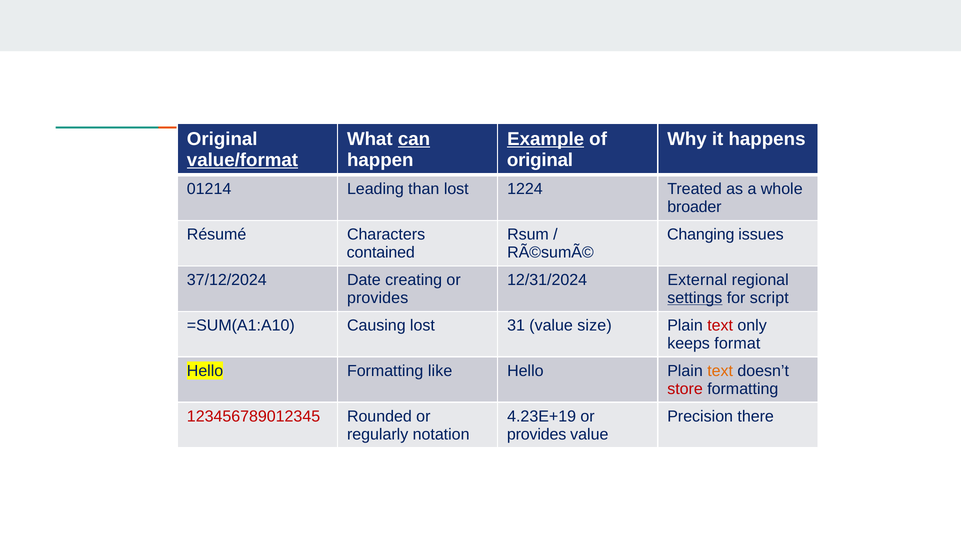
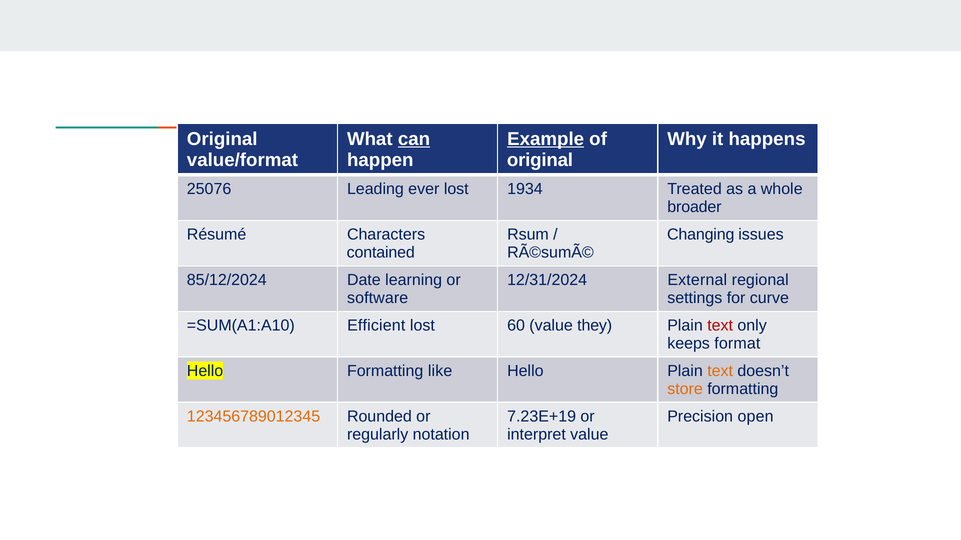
value/format underline: present -> none (242, 160)
01214: 01214 -> 25076 (209, 189)
than: than -> ever (424, 189)
1224: 1224 -> 1934 (525, 189)
37/12/2024: 37/12/2024 -> 85/12/2024 (227, 280)
creating: creating -> learning (414, 280)
provides: provides -> software (378, 298)
settings underline: present -> none (695, 298)
script: script -> curve (769, 298)
Causing: Causing -> Efficient (376, 326)
31: 31 -> 60 (516, 326)
size: size -> they (595, 326)
store colour: red -> orange (685, 389)
123456789012345 colour: red -> orange (254, 417)
4.23E+19: 4.23E+19 -> 7.23E+19 (542, 417)
there: there -> open (756, 417)
provides: provides -> interpret (536, 435)
